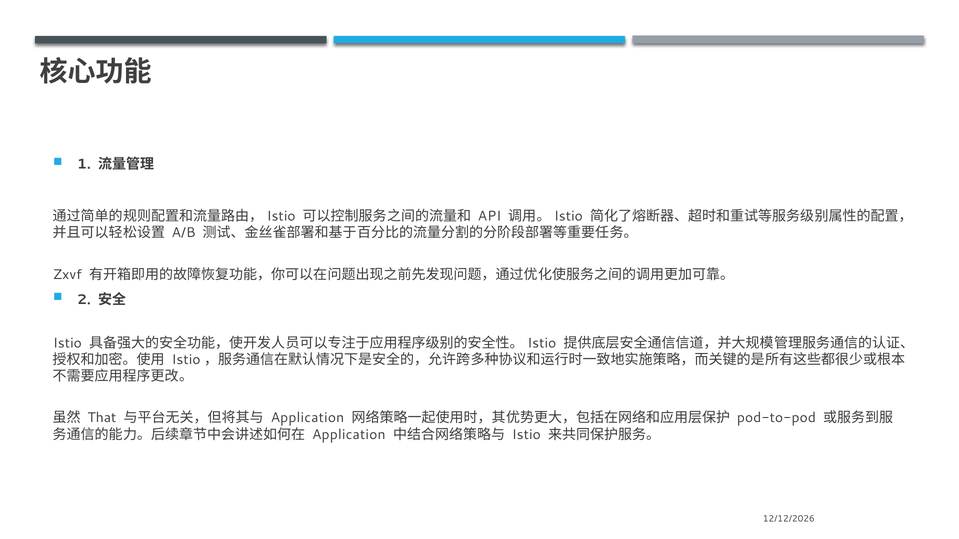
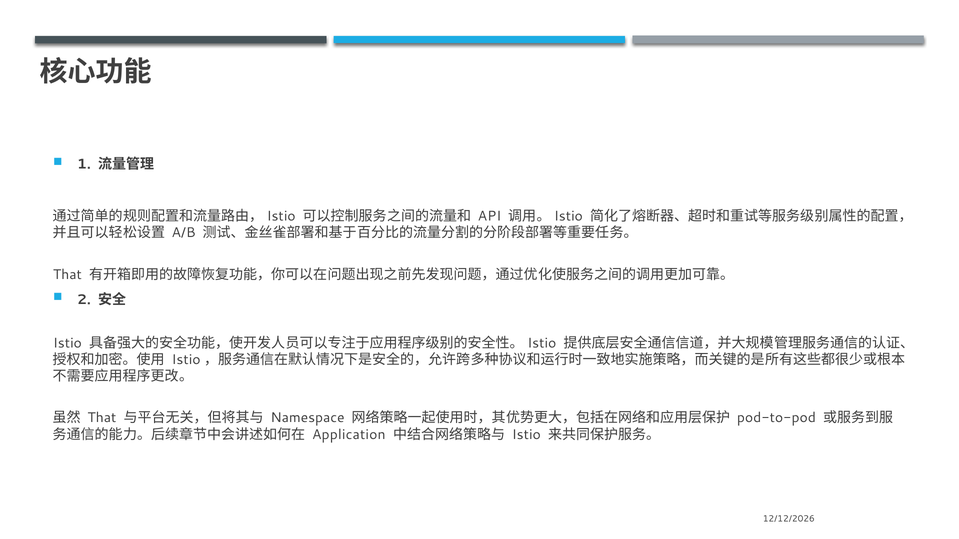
Zxvf: Zxvf -> That (67, 275)
Application: Application -> Namespace (308, 418)
